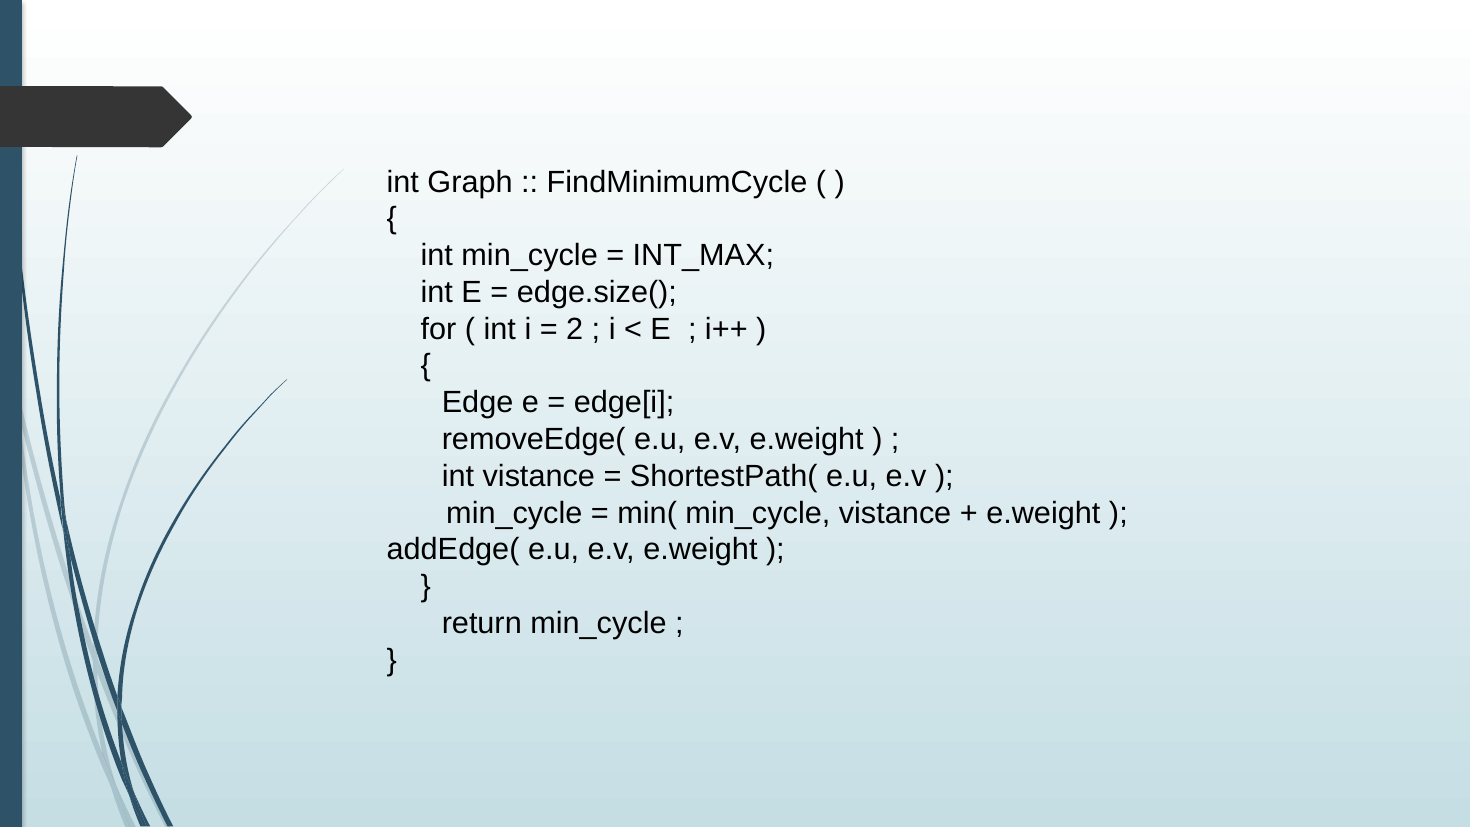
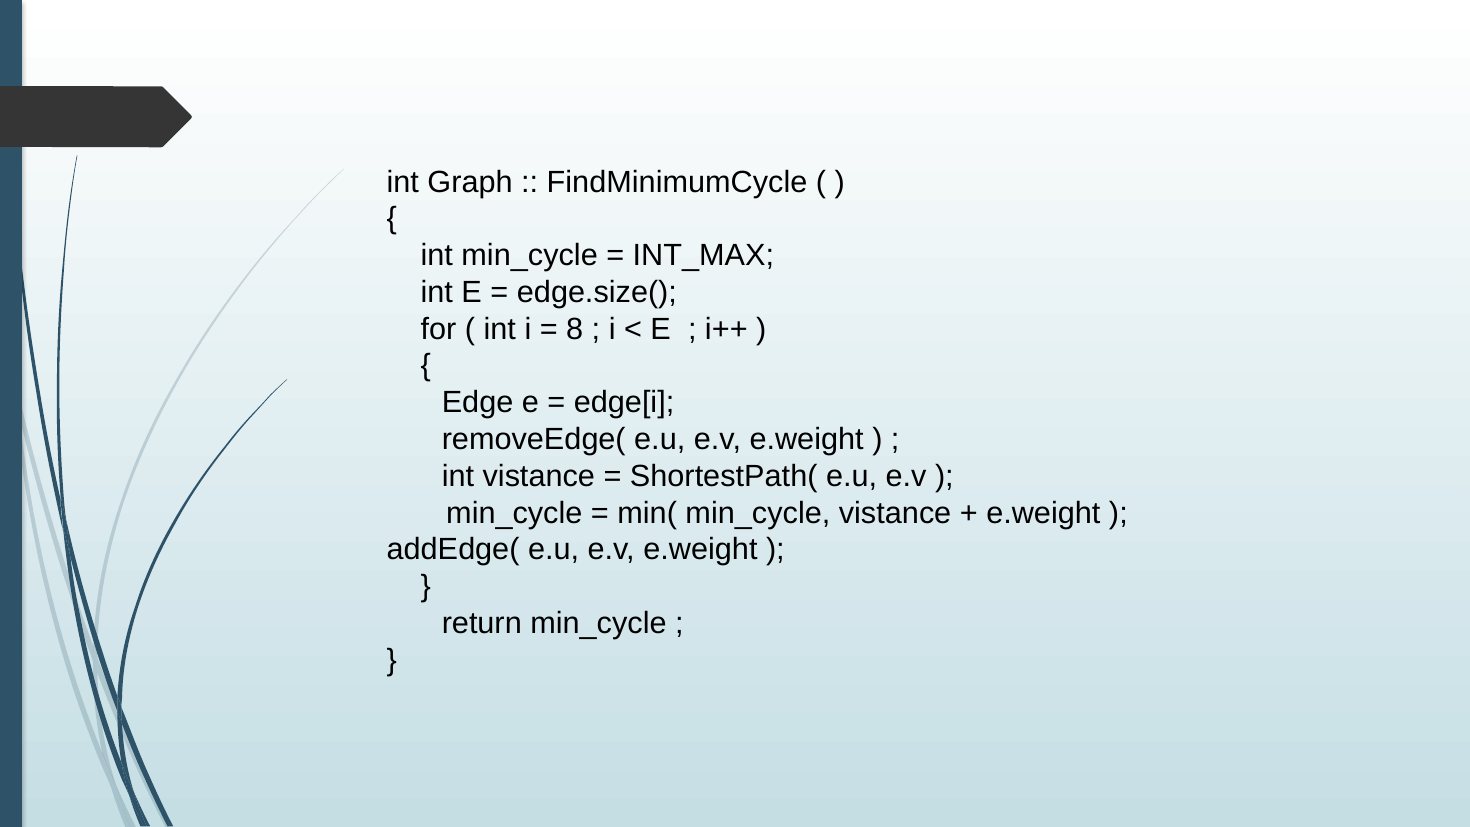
2: 2 -> 8 (575, 329)
